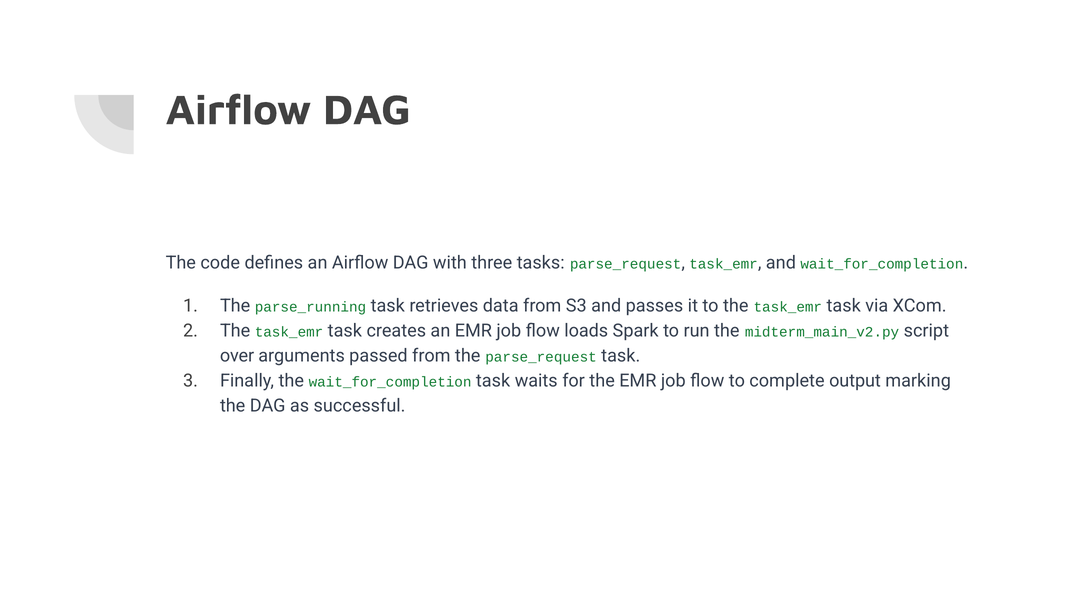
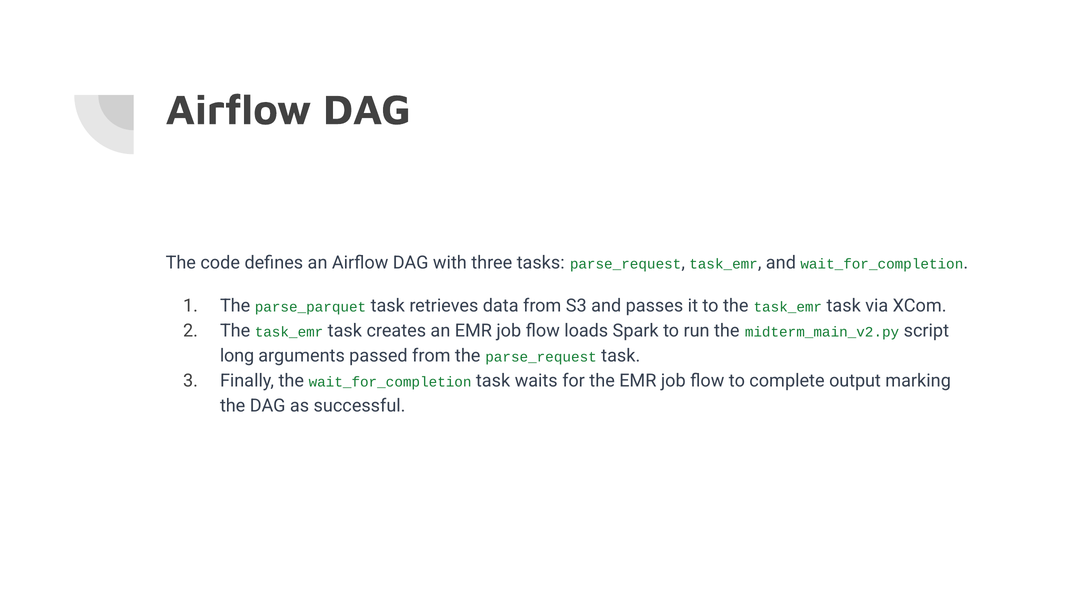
parse_running: parse_running -> parse_parquet (310, 307)
over: over -> long (237, 356)
